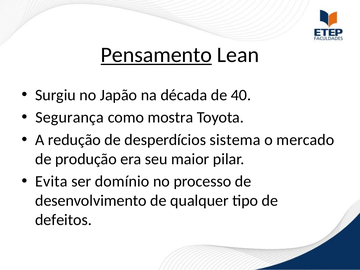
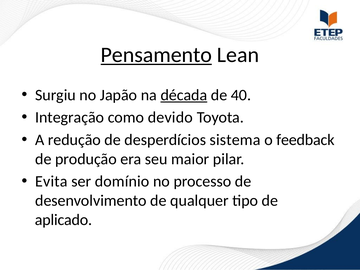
década underline: none -> present (184, 95)
Segurança: Segurança -> Integração (70, 117)
mostra: mostra -> devido (170, 117)
mercado: mercado -> feedback (305, 140)
defeitos: defeitos -> aplicado (64, 220)
